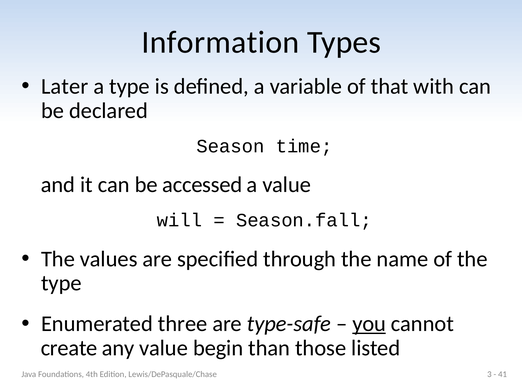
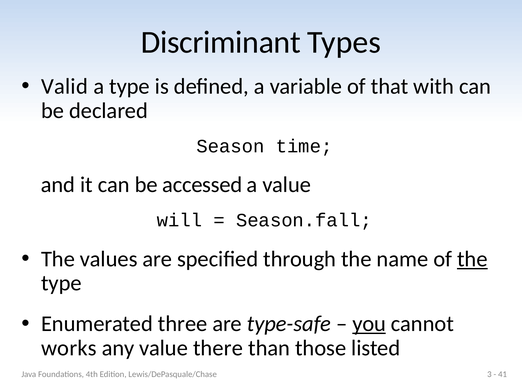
Information: Information -> Discriminant (221, 42)
Later: Later -> Valid (65, 86)
the underline: none -> present (472, 259)
create: create -> works (69, 348)
begin: begin -> there (218, 348)
